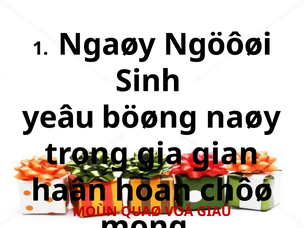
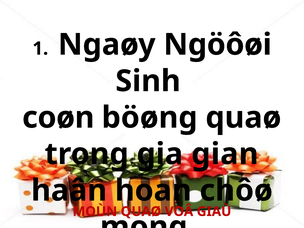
yeâu: yeâu -> coøn (58, 118)
böøng naøy: naøy -> quaø (243, 118)
